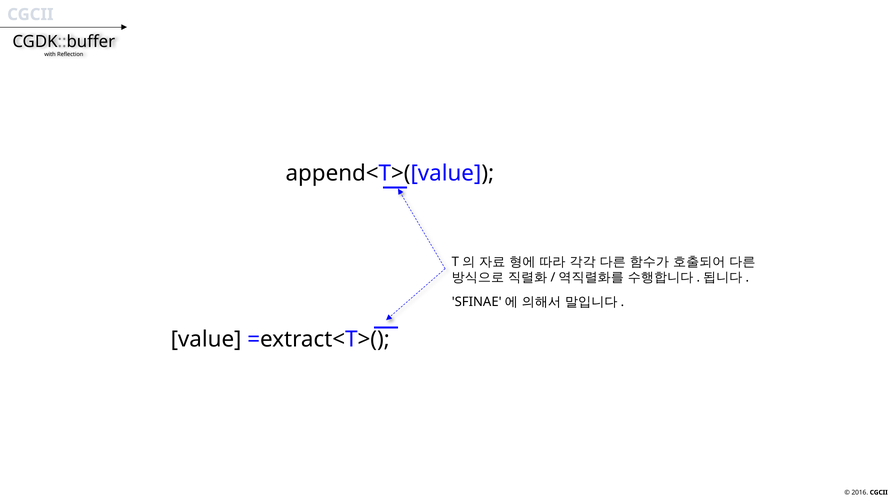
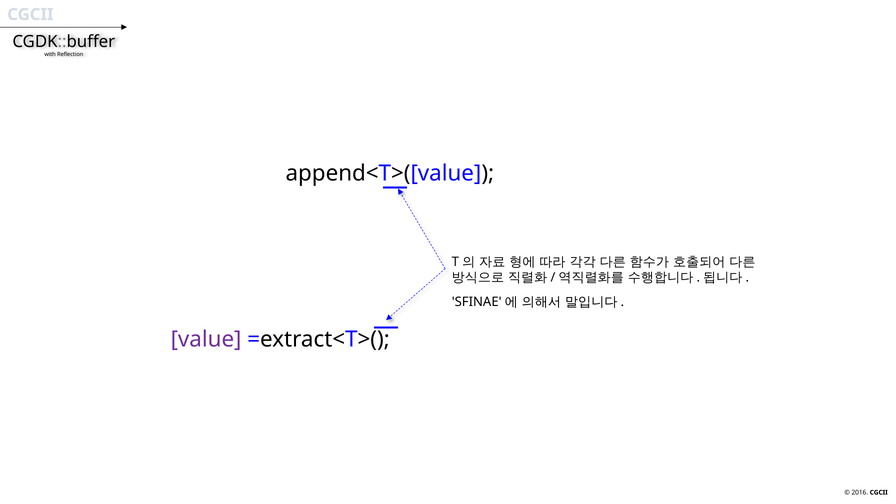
value colour: black -> purple (206, 340)
